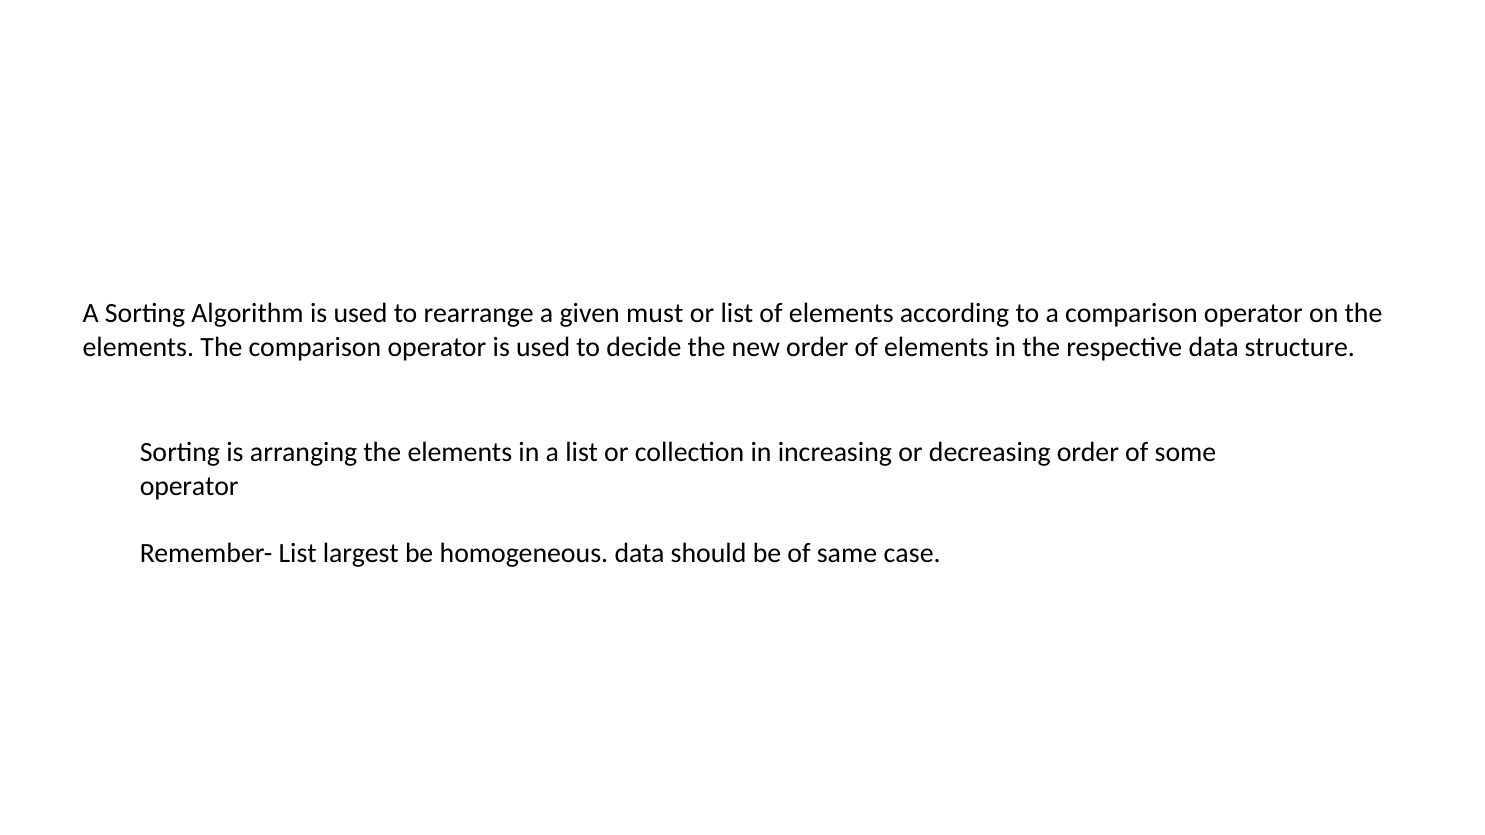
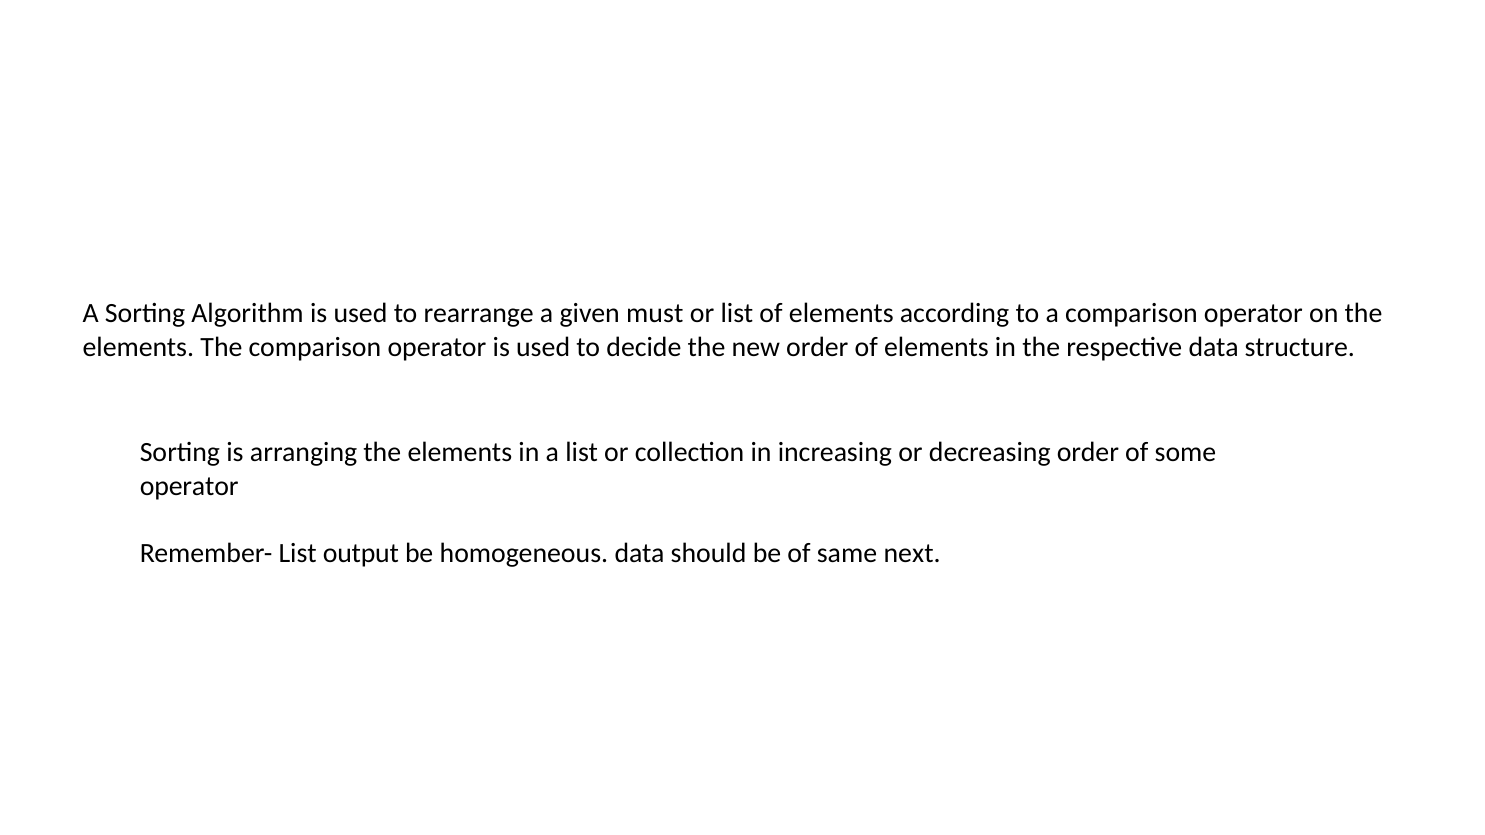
largest: largest -> output (361, 553)
case: case -> next (912, 553)
